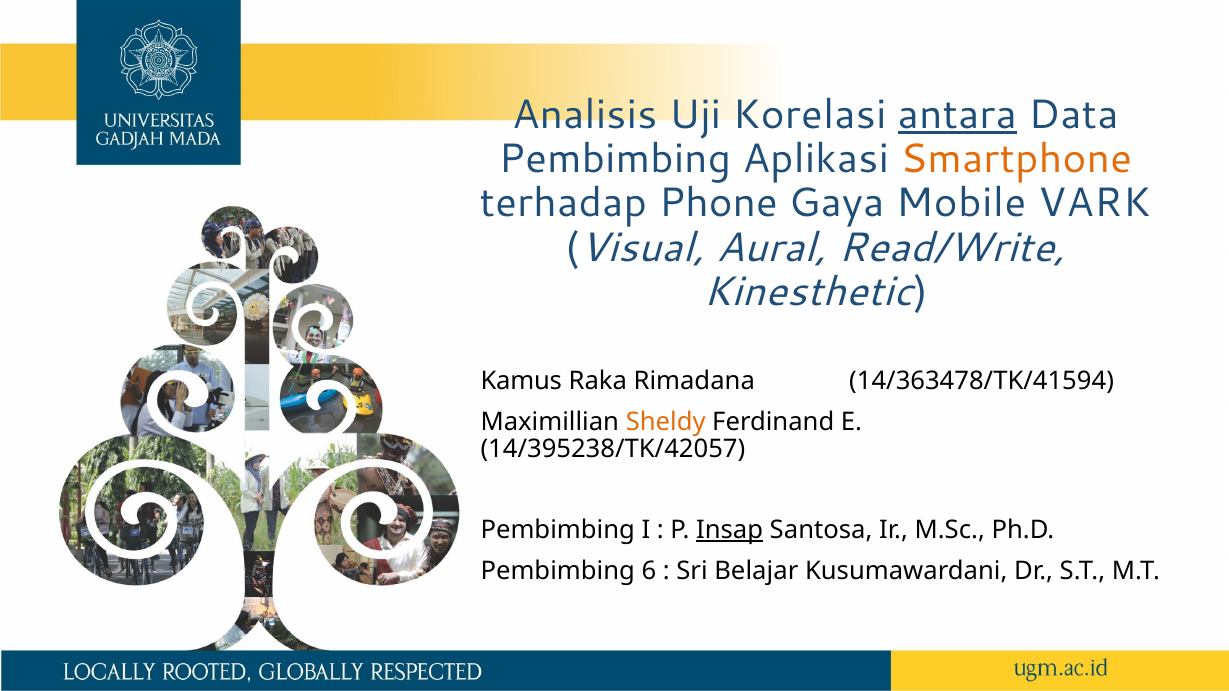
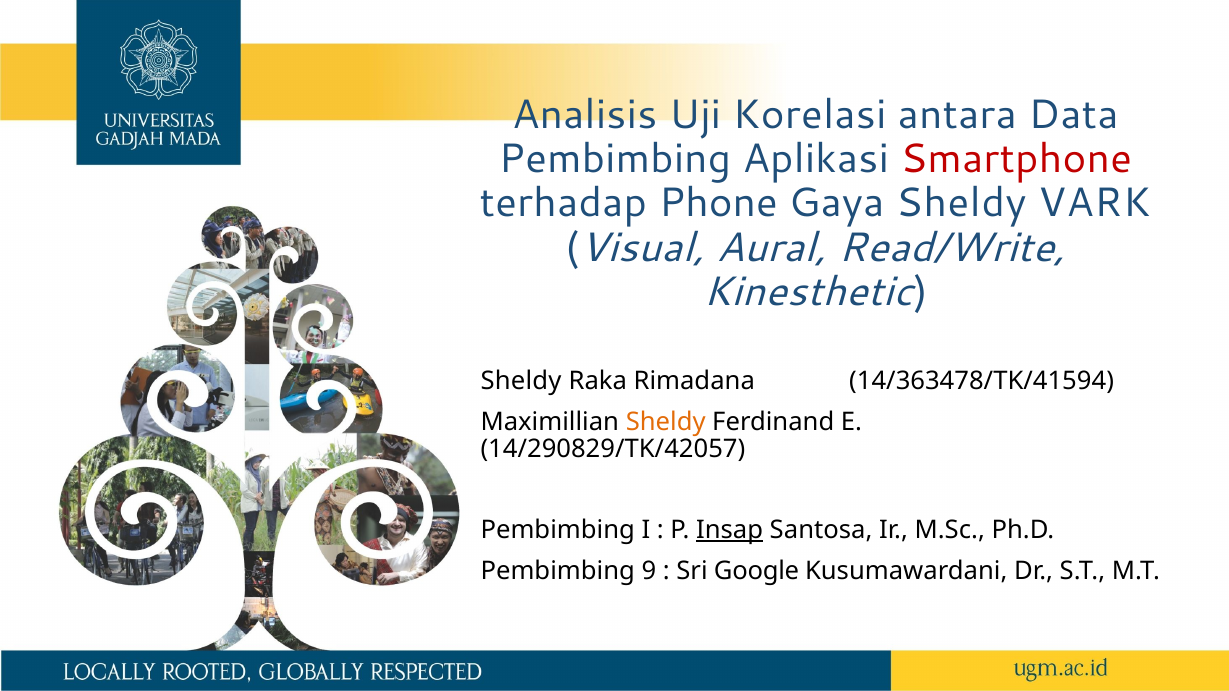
antara underline: present -> none (957, 115)
Smartphone colour: orange -> red (1016, 159)
Gaya Mobile: Mobile -> Sheldy (961, 203)
Kamus: Kamus -> Sheldy (521, 381)
14/395238/TK/42057: 14/395238/TK/42057 -> 14/290829/TK/42057 (613, 450)
6: 6 -> 9 (649, 571)
Belajar: Belajar -> Google (756, 571)
